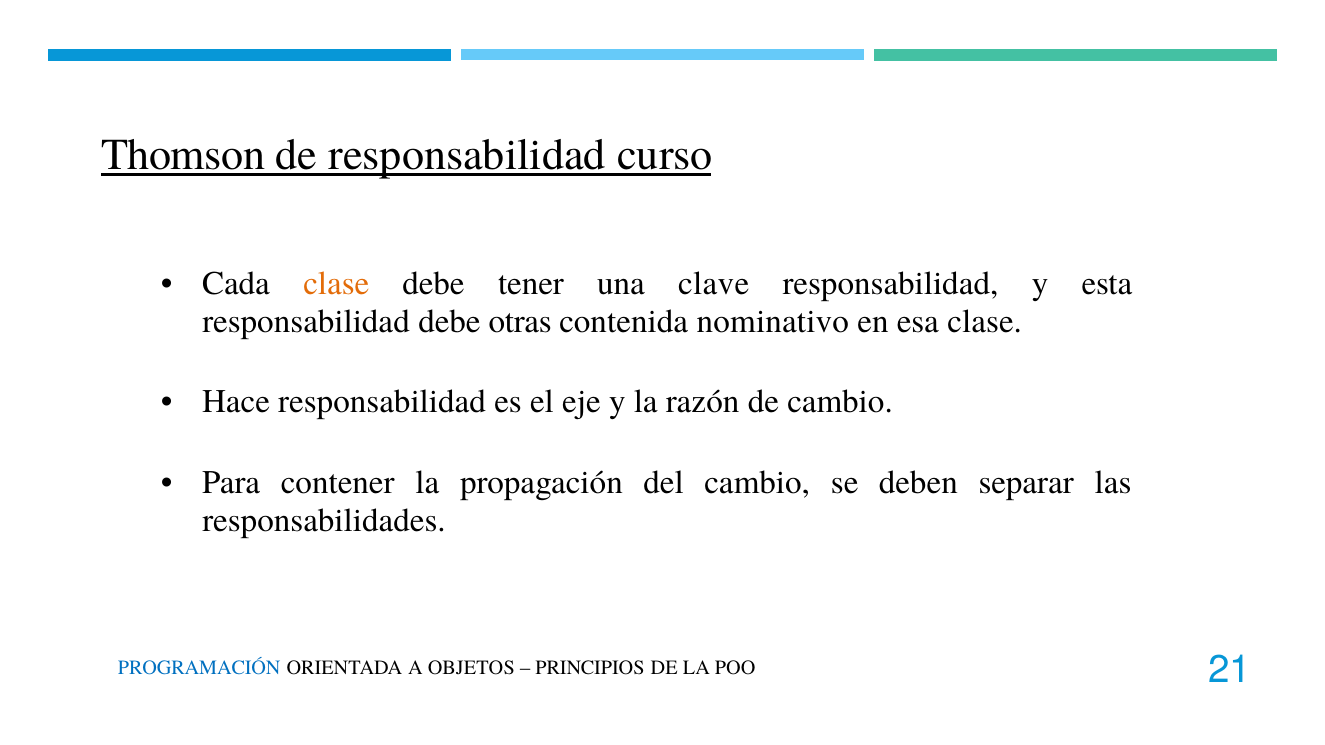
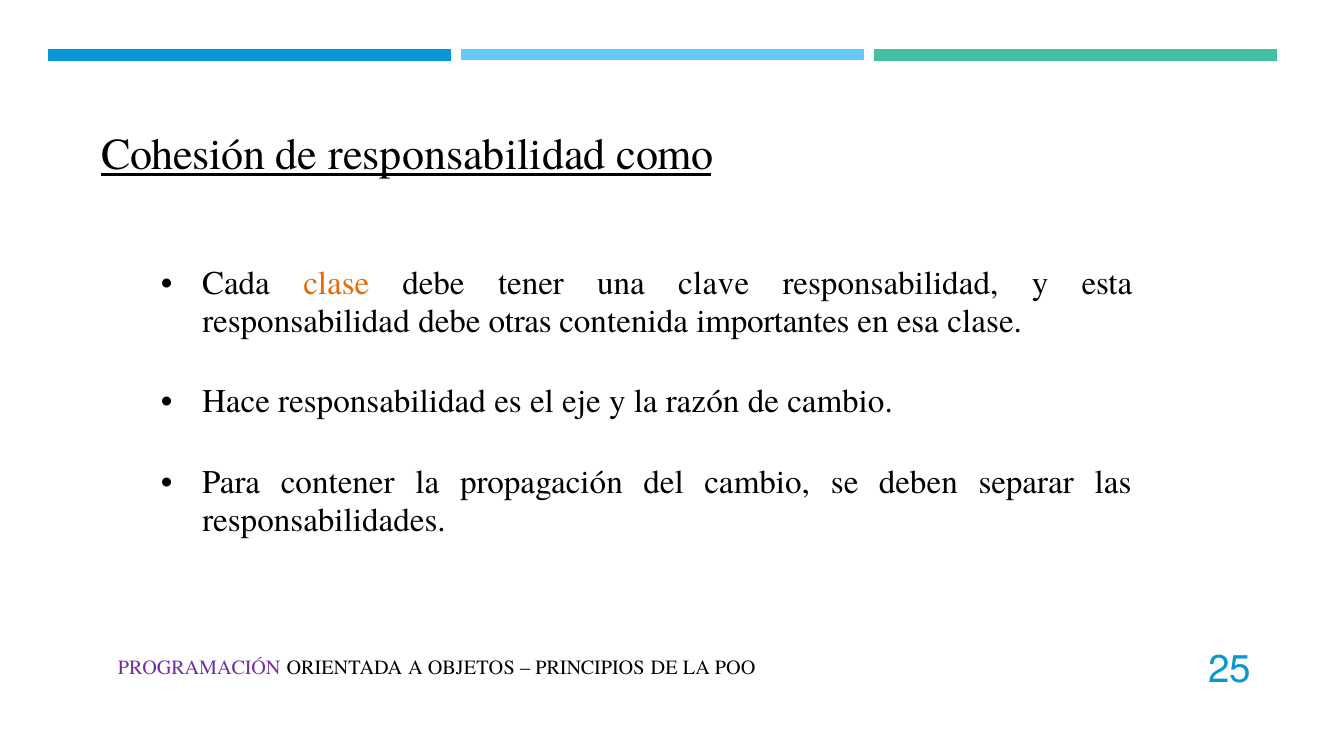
Thomson: Thomson -> Cohesión (183, 155)
curso: curso -> como (665, 155)
nominativo: nominativo -> importantes (773, 322)
PROGRAMACIÓN colour: blue -> purple (199, 668)
21: 21 -> 25 (1230, 670)
